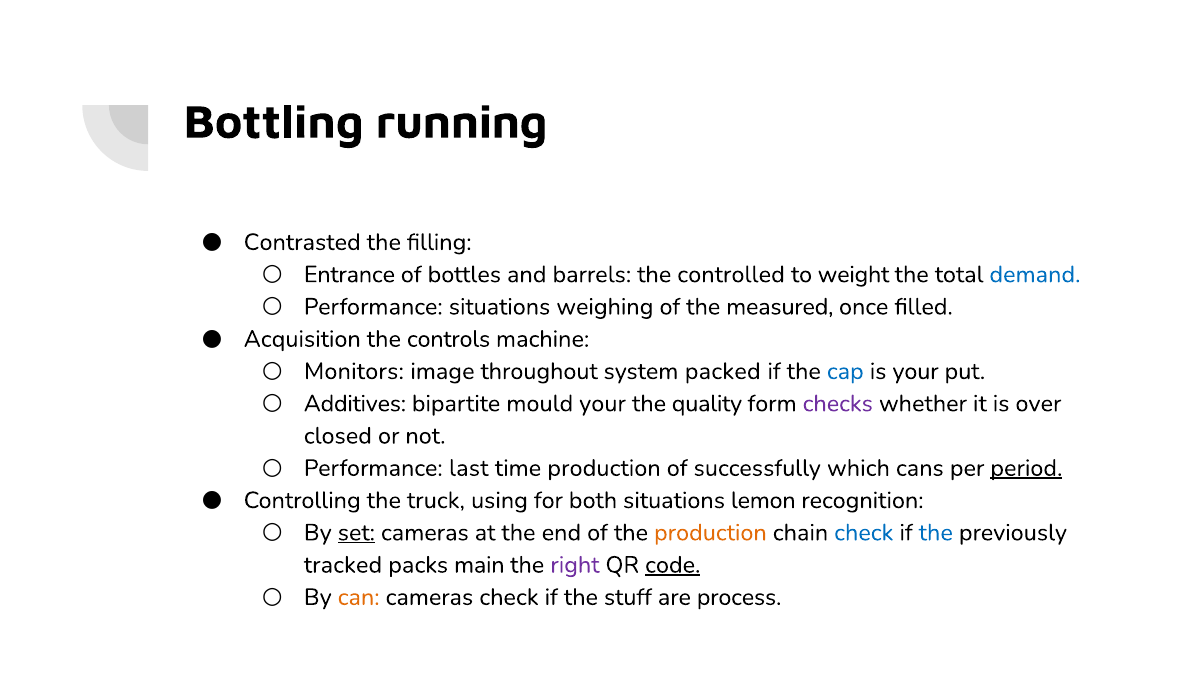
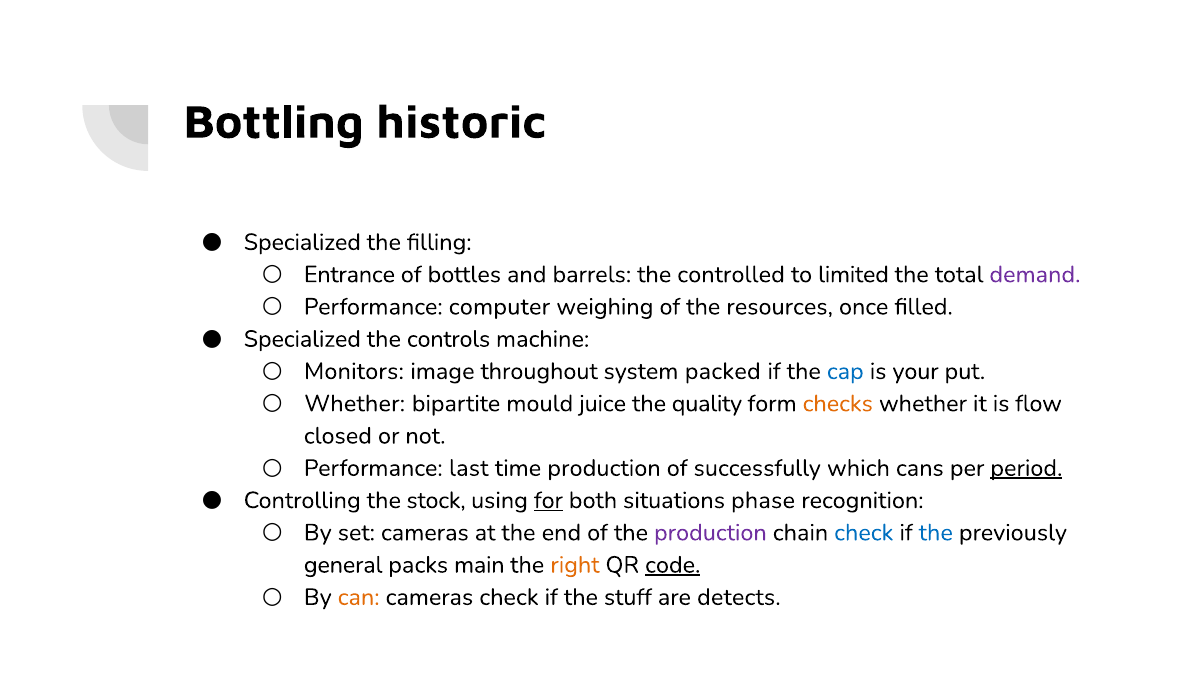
running: running -> historic (461, 122)
Contrasted: Contrasted -> Specialized (302, 242)
weight: weight -> limited (853, 274)
demand colour: blue -> purple (1035, 274)
Performance situations: situations -> computer (499, 307)
measured: measured -> resources (780, 307)
Acquisition: Acquisition -> Specialized (302, 339)
Additives: Additives -> Whether (355, 403)
mould your: your -> juice (603, 403)
checks colour: purple -> orange (838, 403)
over: over -> flow (1039, 403)
truck: truck -> stock (436, 500)
for underline: none -> present (548, 500)
lemon: lemon -> phase (763, 500)
set underline: present -> none (356, 532)
production colour: orange -> purple (710, 532)
tracked: tracked -> general (343, 565)
right colour: purple -> orange (575, 565)
process: process -> detects (739, 597)
